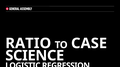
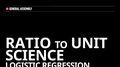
CASE: CASE -> UNIT (89, 44)
